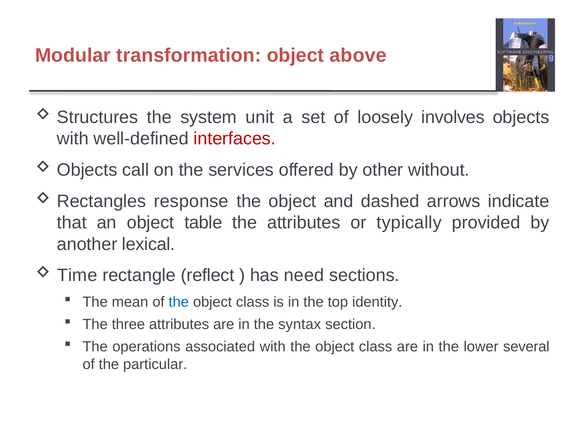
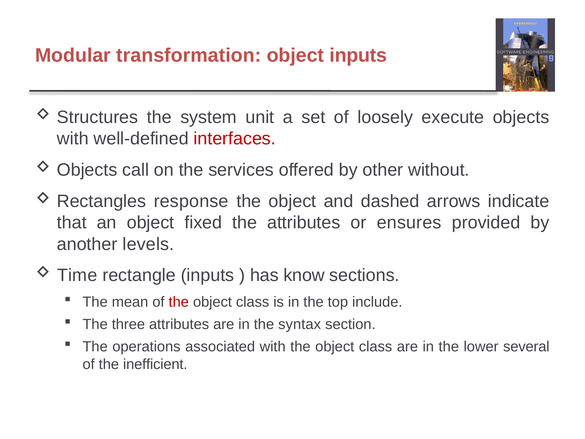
object above: above -> inputs (358, 55)
involves: involves -> execute (453, 117)
table: table -> fixed (203, 223)
typically: typically -> ensures (409, 223)
lexical: lexical -> levels (148, 244)
rectangle reflect: reflect -> inputs (207, 275)
need: need -> know (304, 275)
the colour: blue -> red (179, 302)
identity: identity -> include (377, 302)
particular: particular -> inefficient (155, 364)
